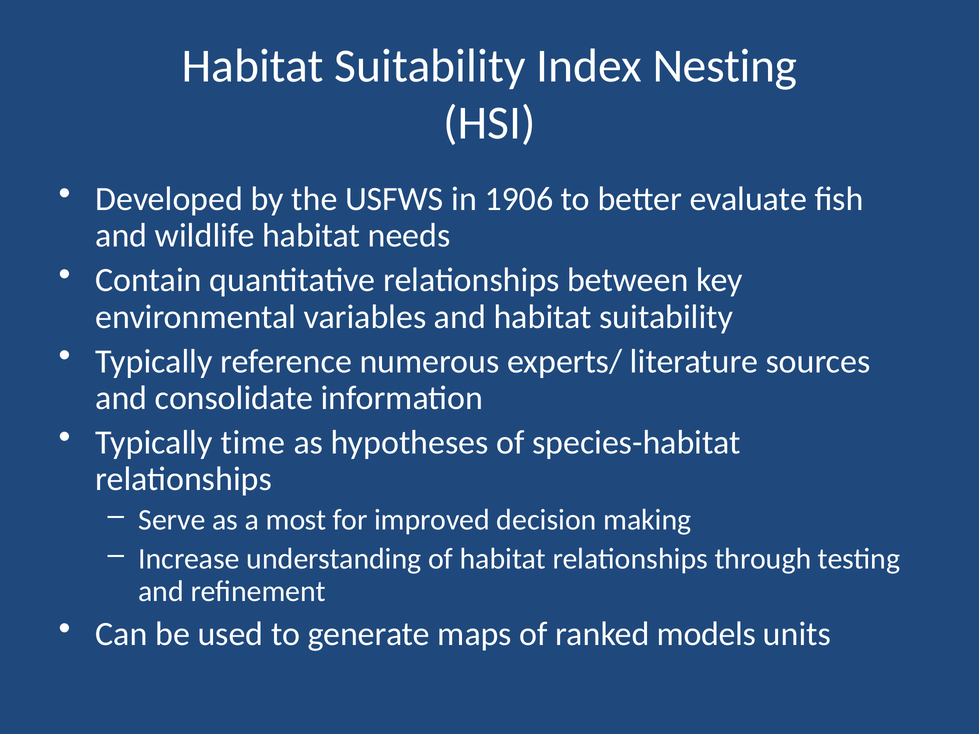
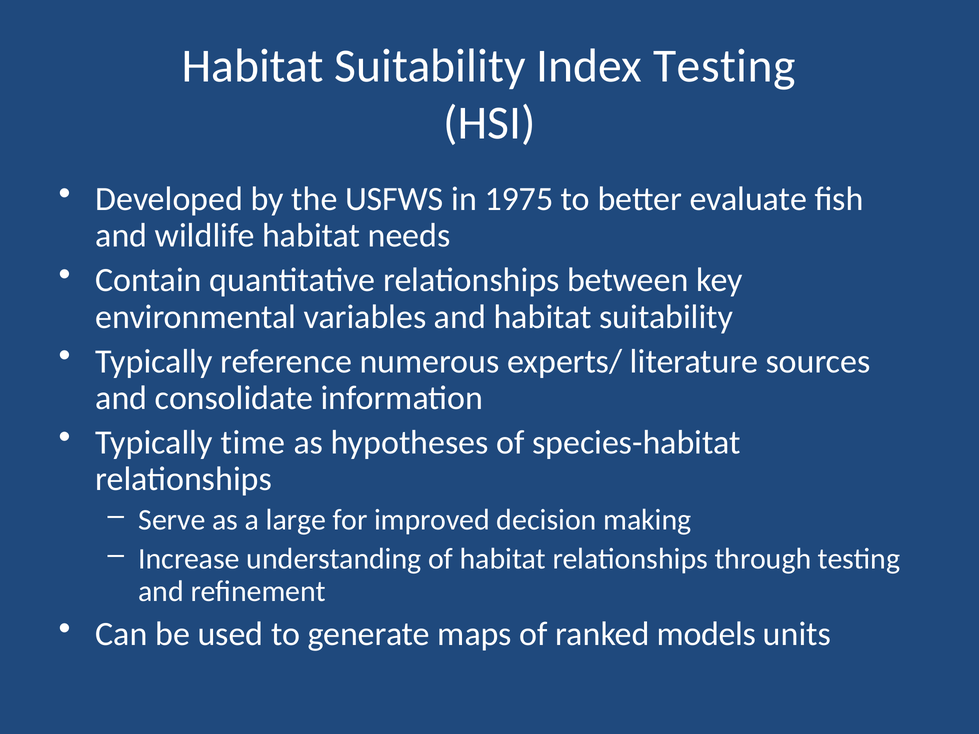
Index Nesting: Nesting -> Testing (724, 66)
1906: 1906 -> 1975 (519, 199)
most: most -> large (296, 520)
